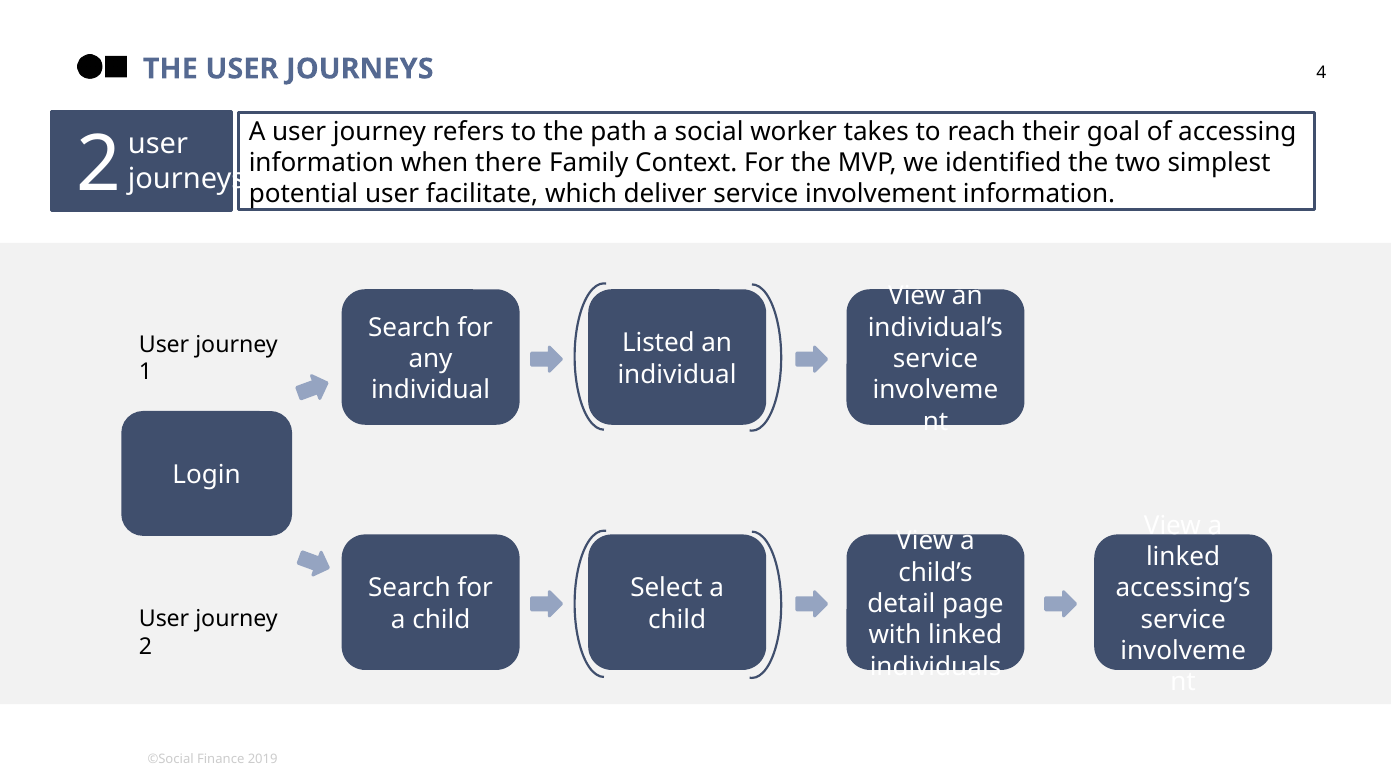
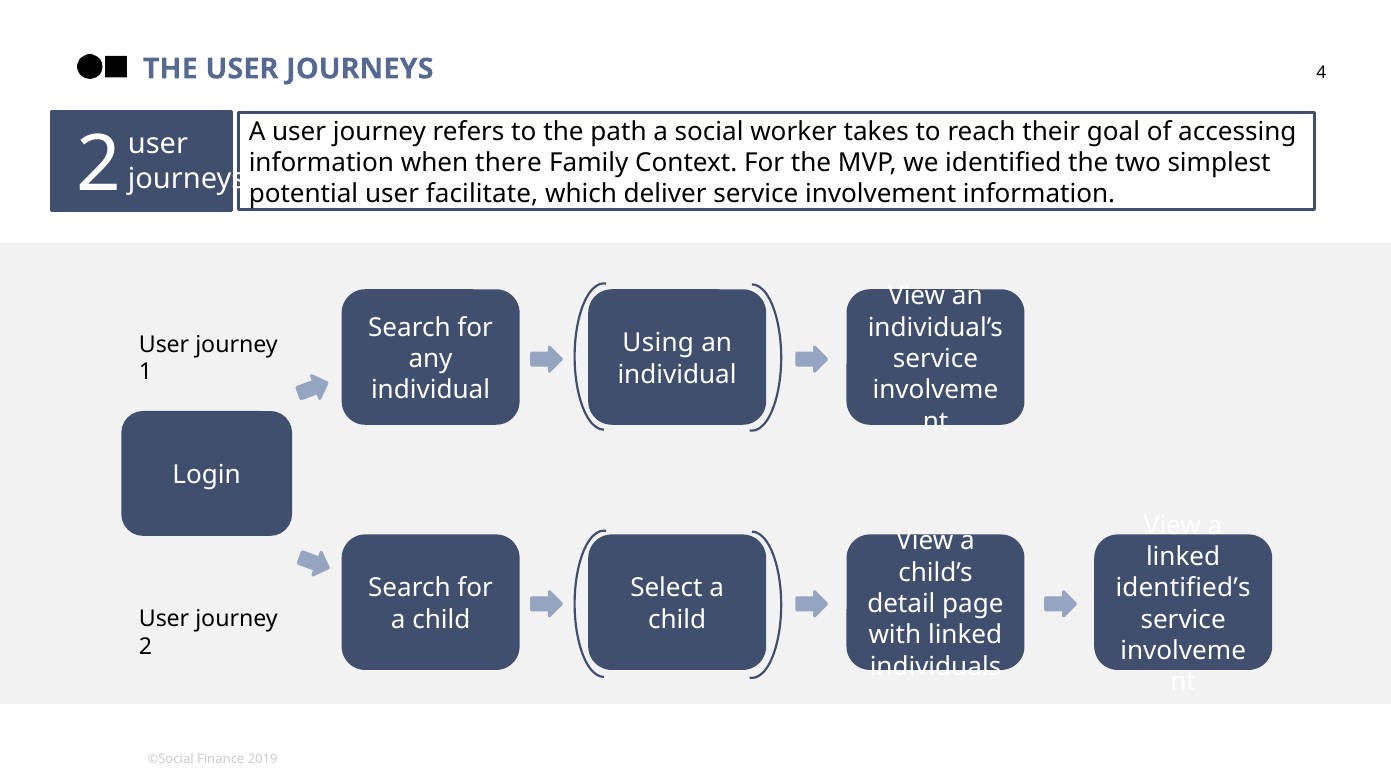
Listed: Listed -> Using (658, 343)
accessing’s: accessing’s -> identified’s (1183, 588)
